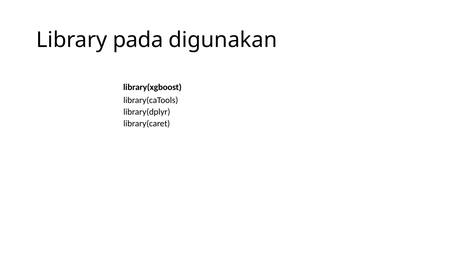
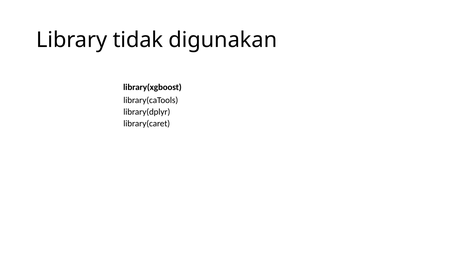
pada: pada -> tidak (138, 40)
